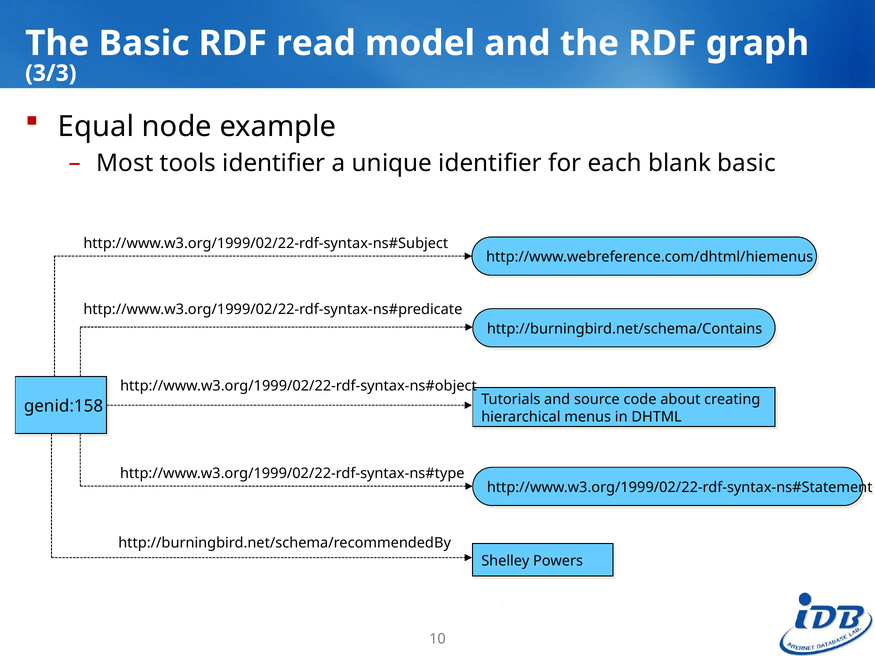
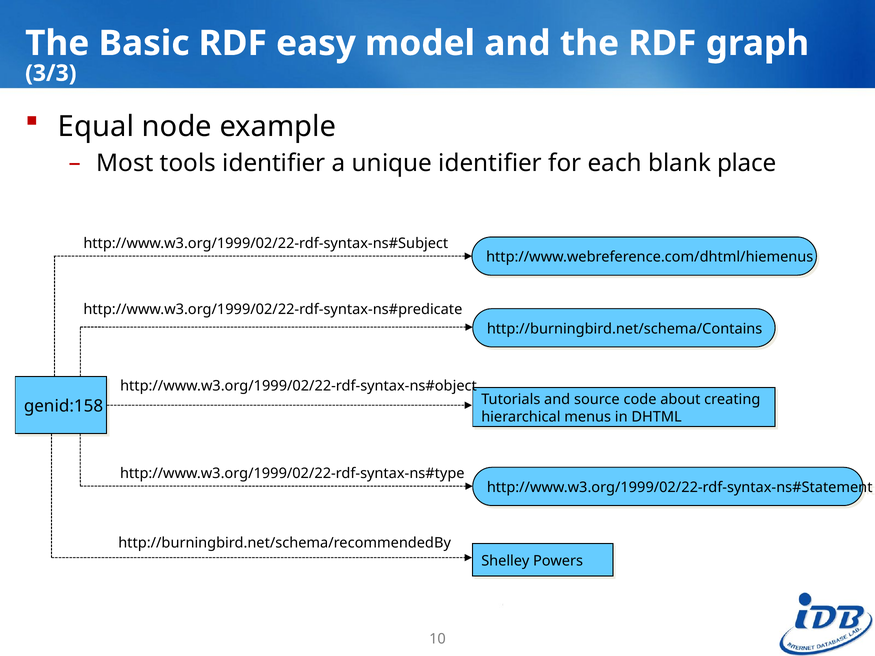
read: read -> easy (316, 43)
blank basic: basic -> place (747, 163)
